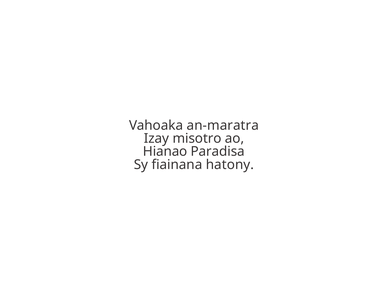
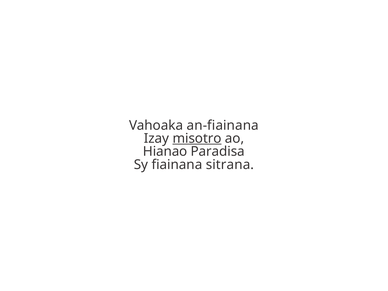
an-maratra: an-maratra -> an-fiainana (223, 125)
misotro underline: none -> present (197, 138)
hatony: hatony -> sitrana (230, 165)
